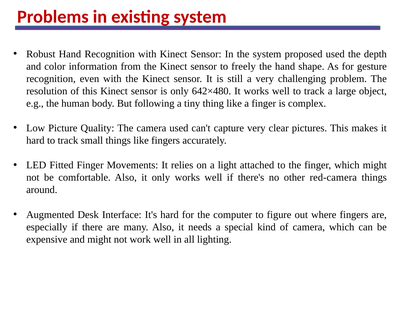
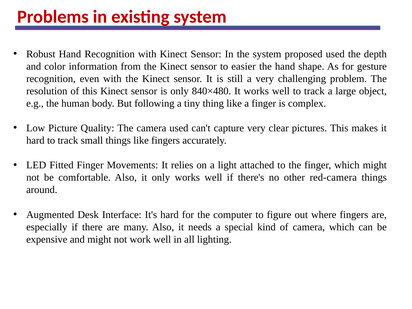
freely: freely -> easier (244, 66)
642×480: 642×480 -> 840×480 (211, 91)
